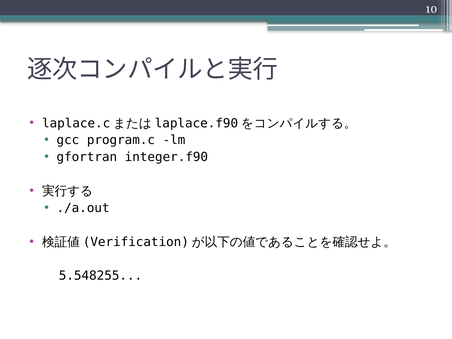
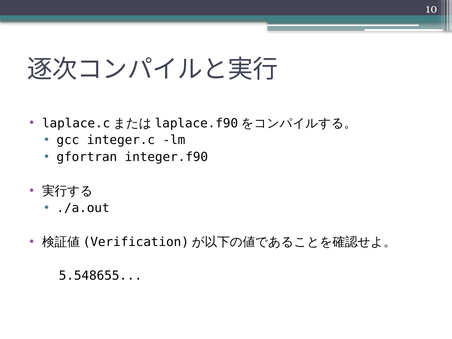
program.c: program.c -> integer.c (121, 140)
5.548255: 5.548255 -> 5.548655 (100, 276)
